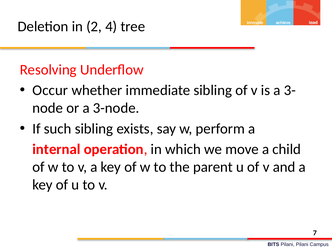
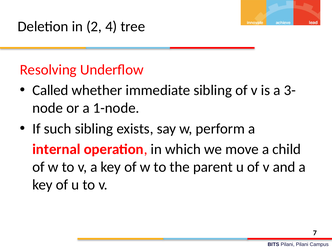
Occur: Occur -> Called (50, 90)
3-node: 3-node -> 1-node (116, 108)
